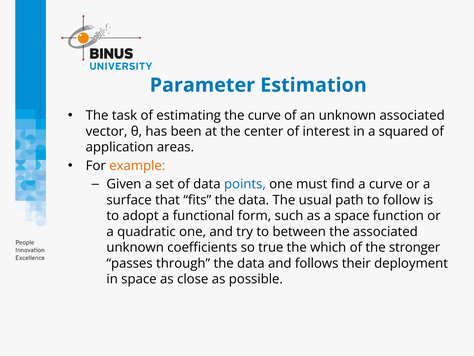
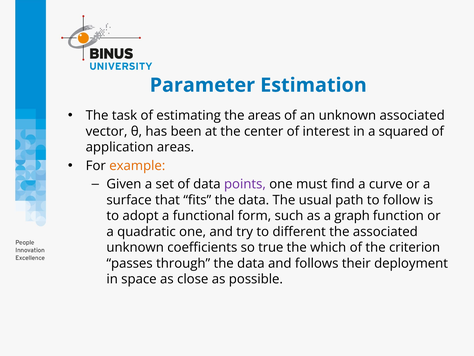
the curve: curve -> areas (264, 115)
points colour: blue -> purple (245, 184)
a space: space -> graph (352, 216)
between: between -> different (299, 231)
stronger: stronger -> criterion (415, 247)
